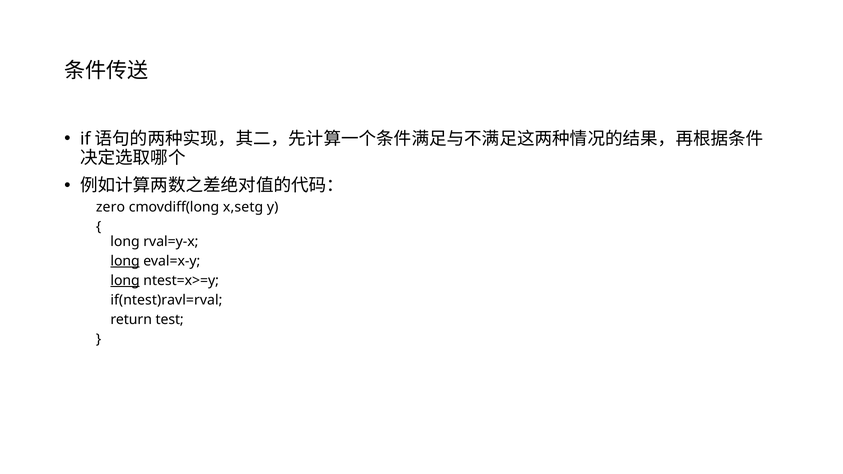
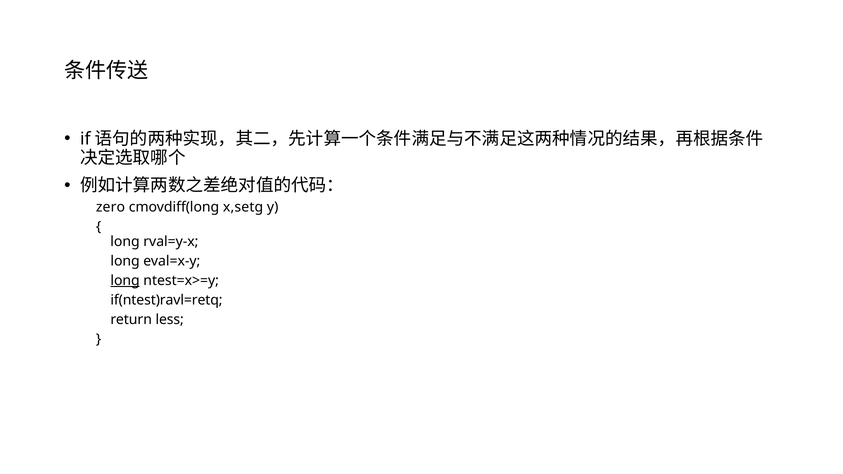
long underline: present -> none (125, 261)
if(ntest)ravl=rval: if(ntest)ravl=rval -> if(ntest)ravl=retq (167, 300)
test: test -> less (170, 320)
